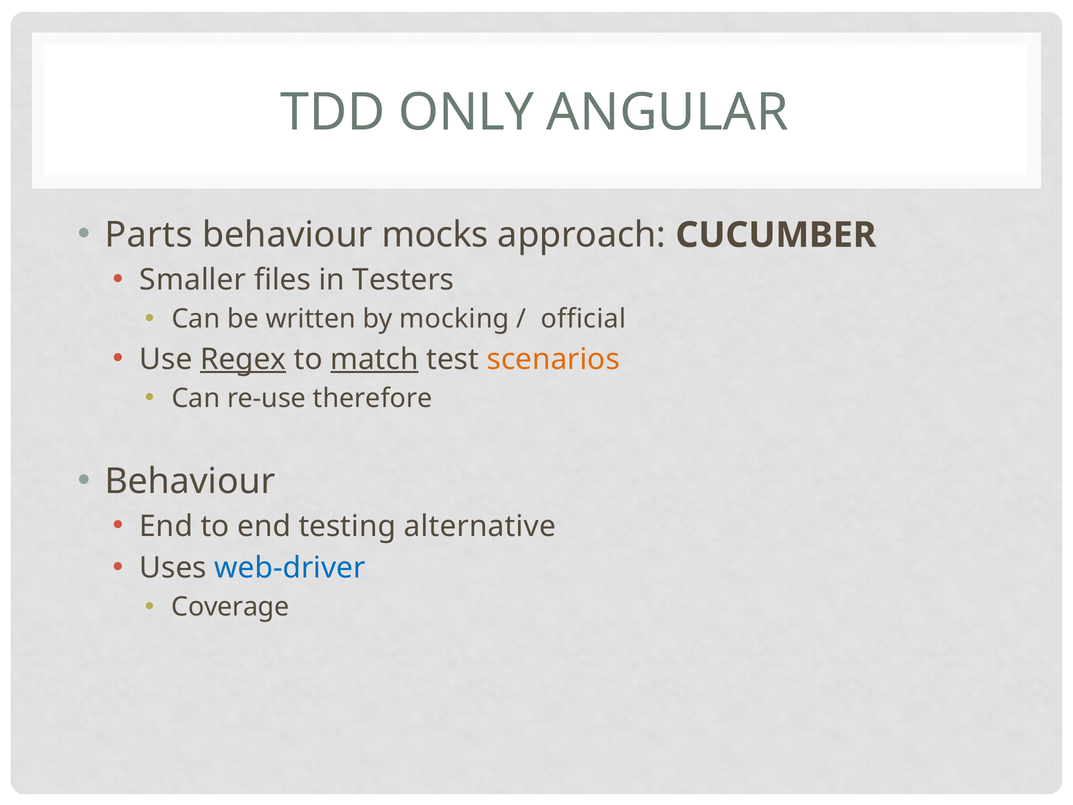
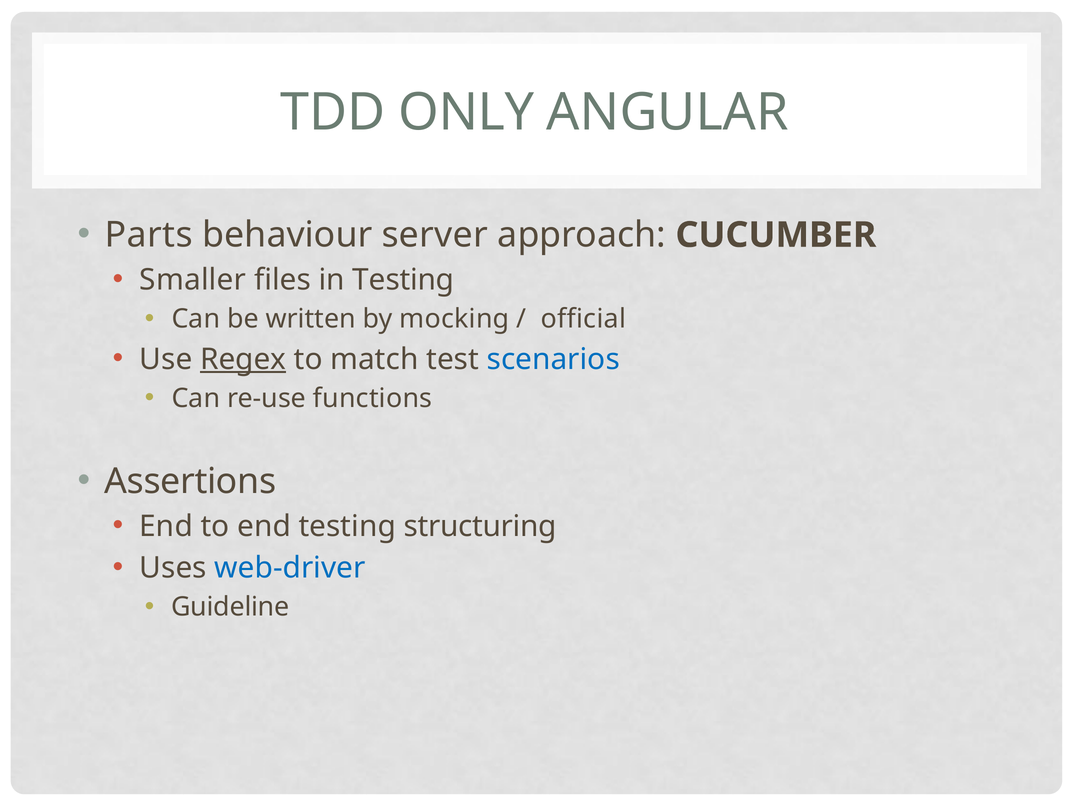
mocks: mocks -> server (435, 235)
in Testers: Testers -> Testing (403, 280)
match underline: present -> none (374, 359)
scenarios colour: orange -> blue (553, 359)
therefore: therefore -> functions (373, 398)
Behaviour: Behaviour -> Assertions (190, 481)
alternative: alternative -> structuring (480, 526)
Coverage: Coverage -> Guideline (230, 607)
